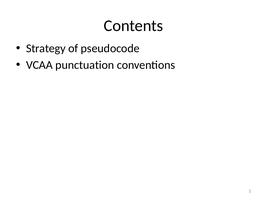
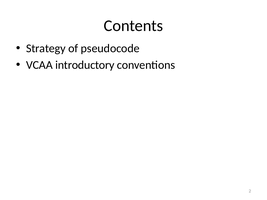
punctuation: punctuation -> introductory (85, 65)
